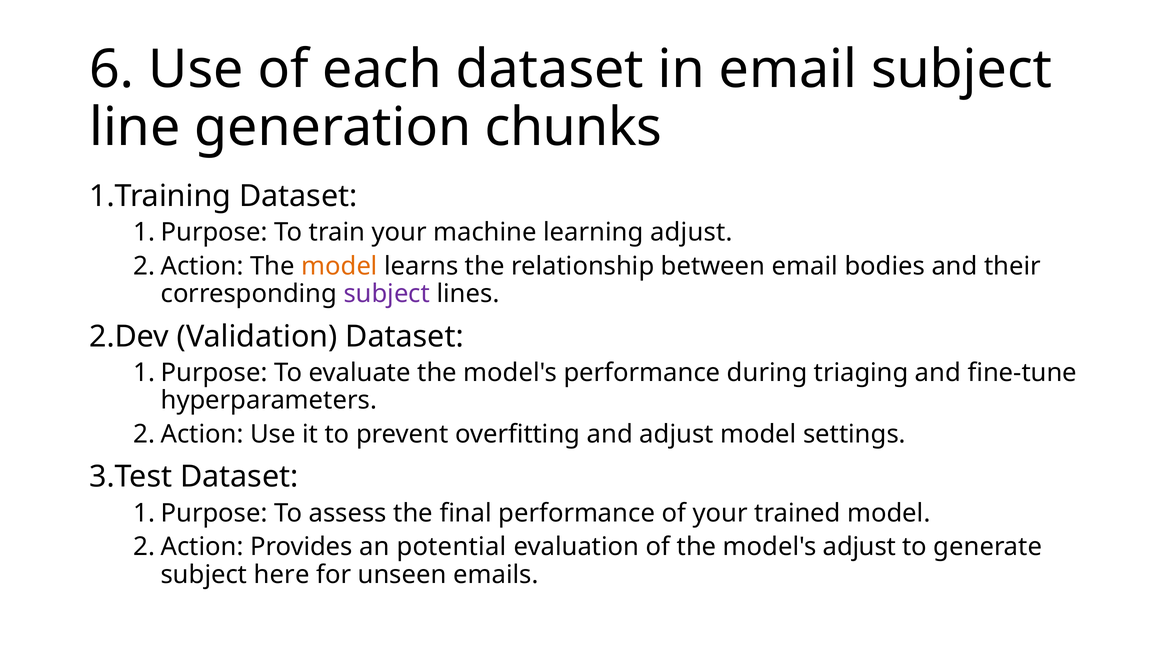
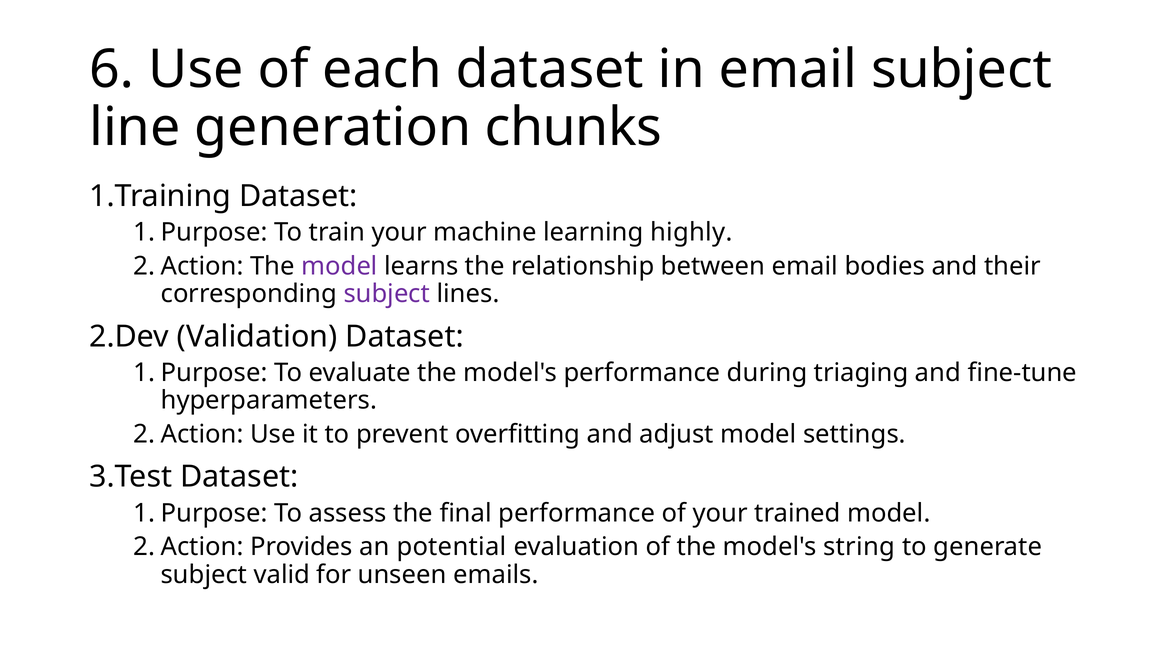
learning adjust: adjust -> highly (691, 233)
model colour: orange -> purple (339, 266)
model's adjust: adjust -> string (859, 547)
here: here -> valid (282, 575)
